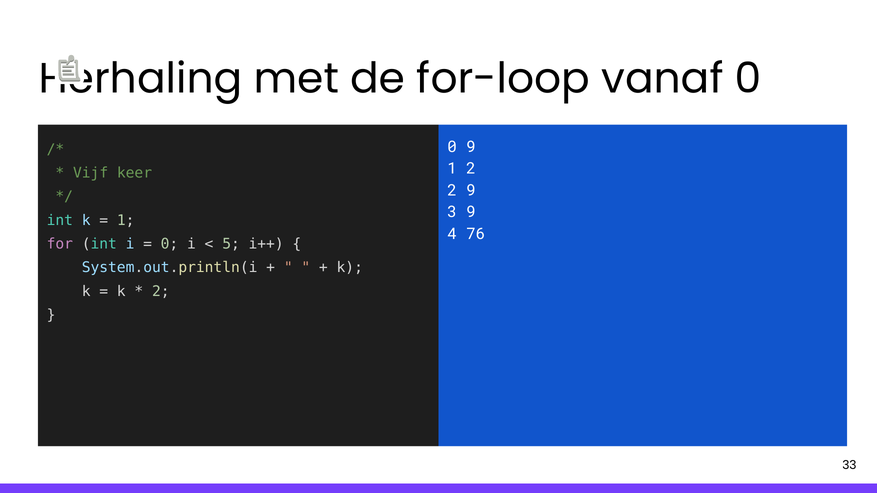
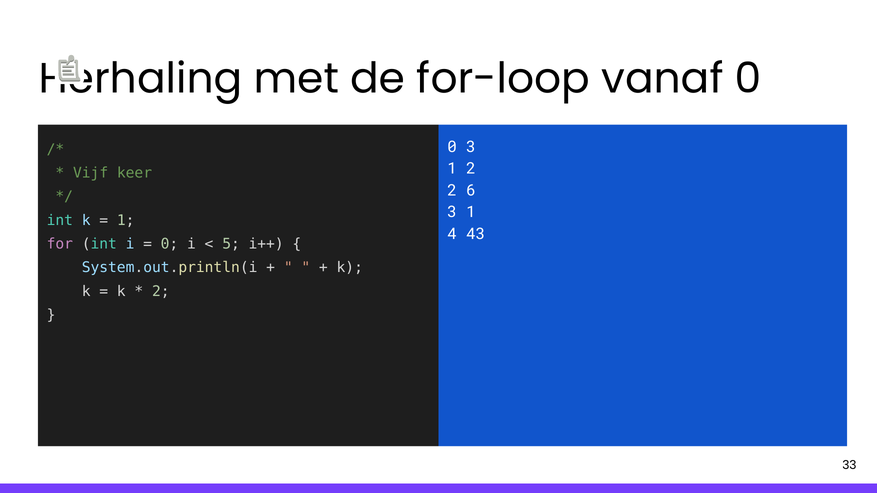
0 9: 9 -> 3 (471, 147)
2 9: 9 -> 6 (471, 190)
9: 9 -> 1 (471, 212)
76: 76 -> 43 (476, 234)
